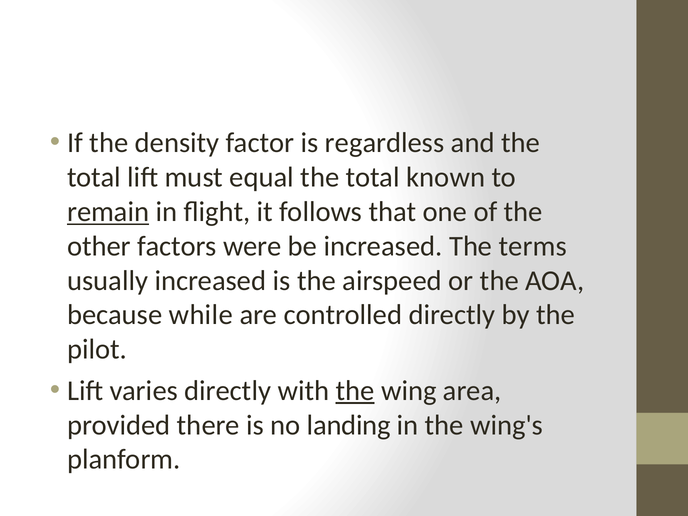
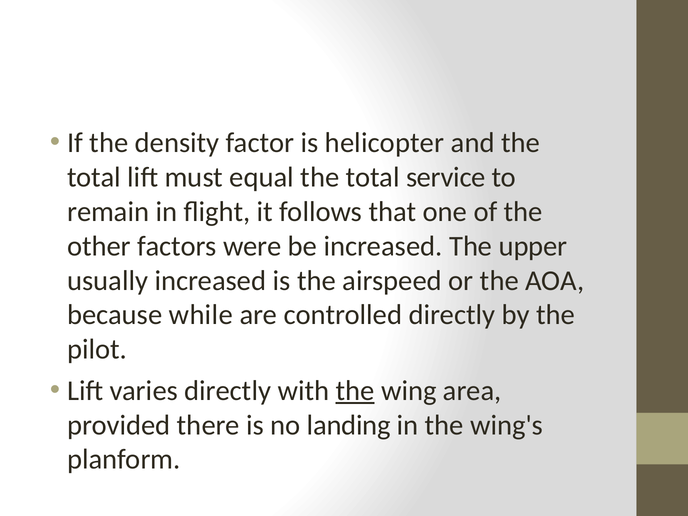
regardless: regardless -> helicopter (385, 143)
known: known -> service (446, 177)
remain underline: present -> none (108, 212)
terms: terms -> upper (533, 246)
